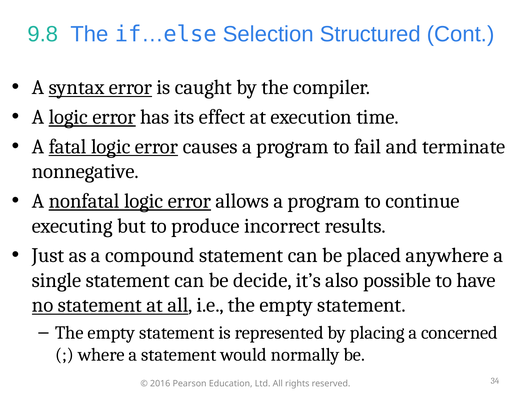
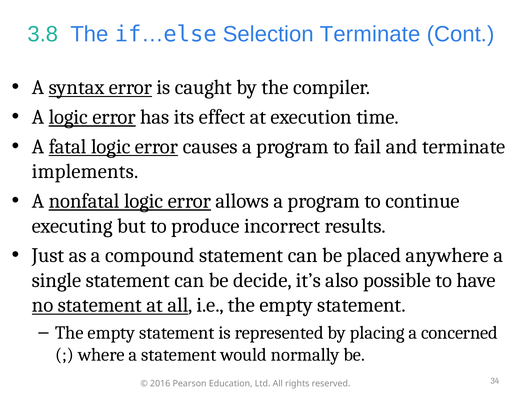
9.8: 9.8 -> 3.8 (43, 34)
Selection Structured: Structured -> Terminate (370, 34)
nonnegative: nonnegative -> implements (85, 171)
